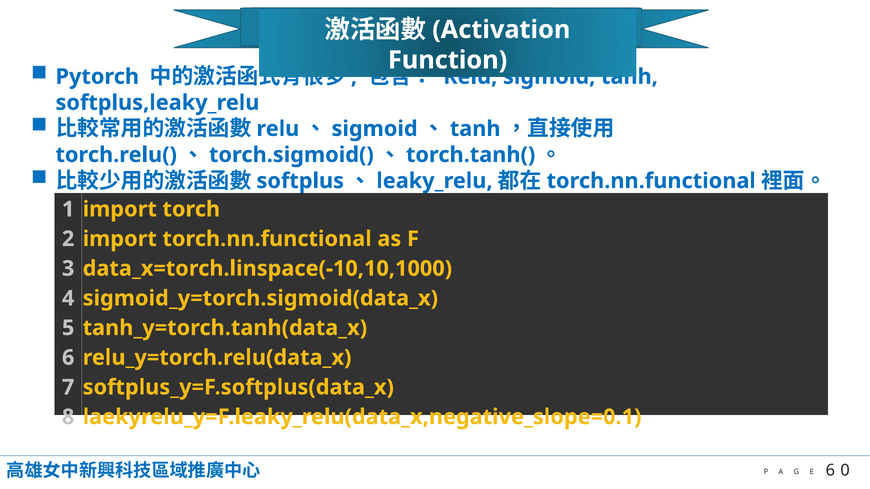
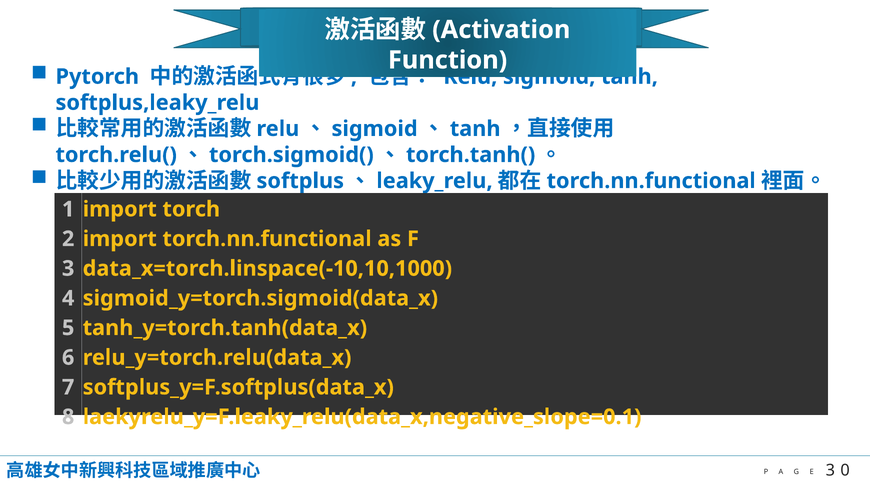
6: 6 -> 3 (830, 471)
